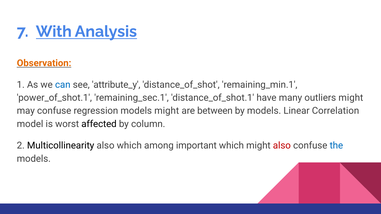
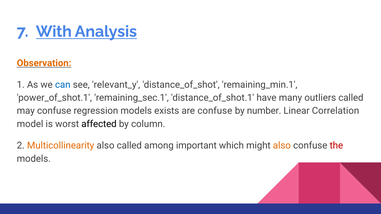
attribute_y: attribute_y -> relevant_y (116, 85)
outliers might: might -> called (351, 98)
models might: might -> exists (167, 111)
are between: between -> confuse (215, 111)
by models: models -> number (264, 111)
Multicollinearity colour: black -> orange (61, 146)
also which: which -> called (129, 146)
also colour: red -> orange (282, 146)
the colour: blue -> red (336, 146)
